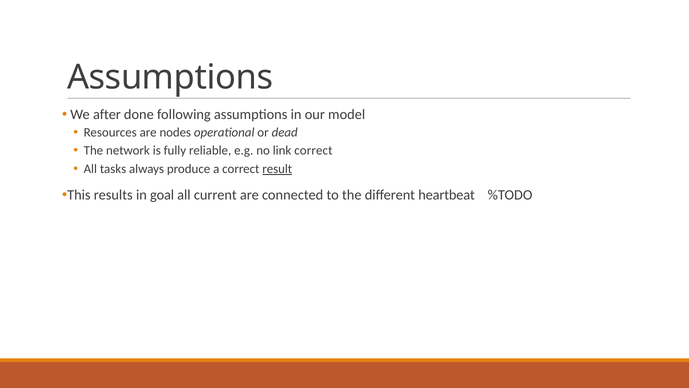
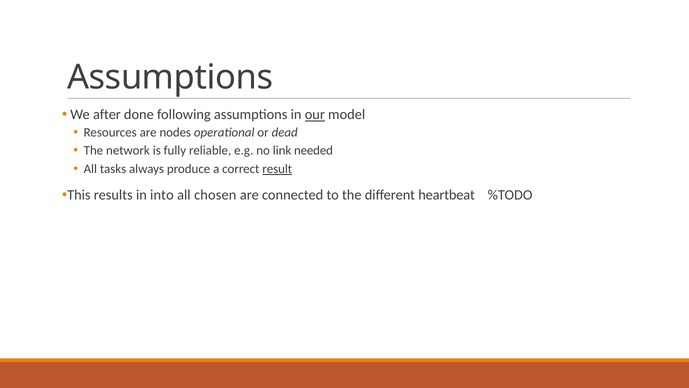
our underline: none -> present (315, 115)
link correct: correct -> needed (313, 150)
goal: goal -> into (162, 195)
current: current -> chosen (215, 195)
